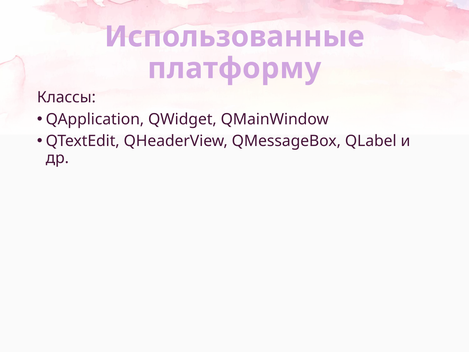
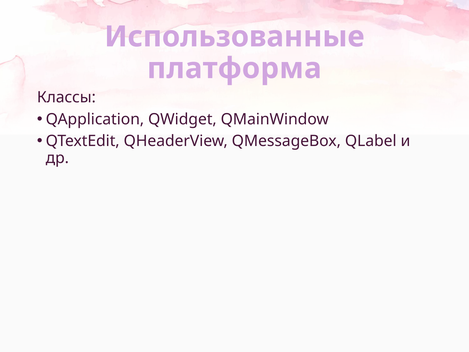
платформу: платформу -> платформа (234, 68)
